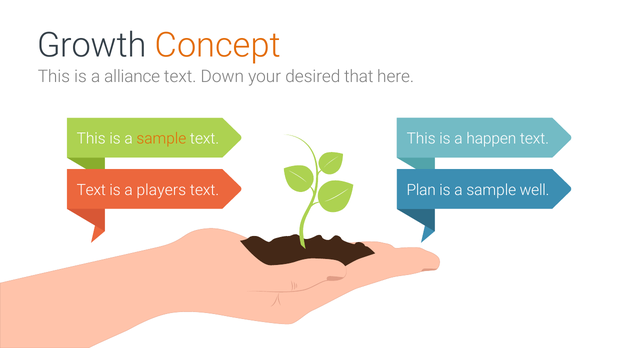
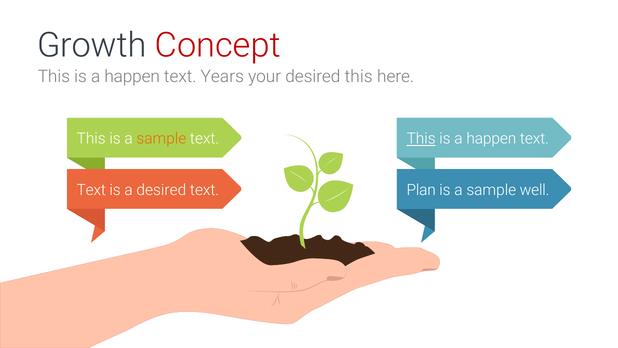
Concept colour: orange -> red (218, 45)
alliance: alliance -> happen (132, 76)
Down: Down -> Years (222, 76)
desired that: that -> this (359, 76)
This underline: none -> present (421, 139)
a players: players -> desired (161, 190)
